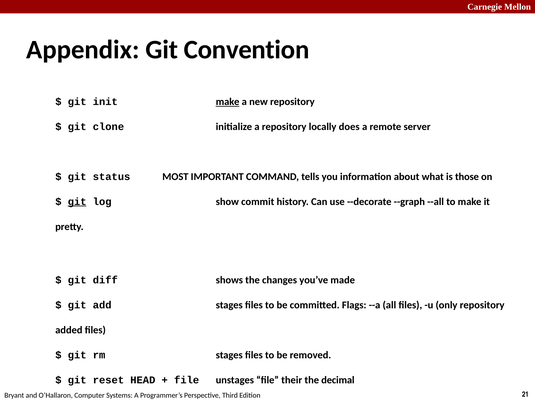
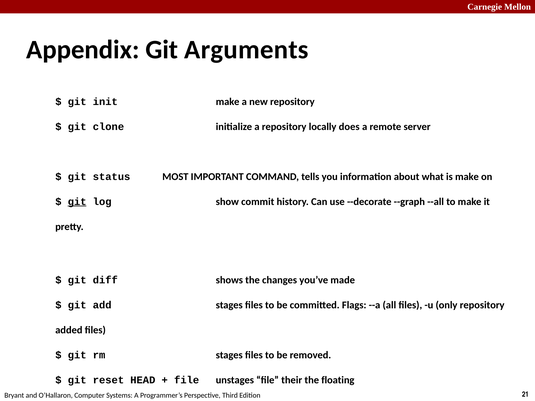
Convention: Convention -> Arguments (246, 50)
make underline: present -> none (228, 102)
is those: those -> make (467, 177)
decimal: decimal -> floating (338, 380)
